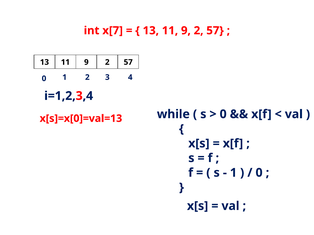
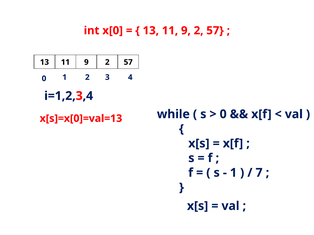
x[7: x[7 -> x[0 (113, 31)
0: 0 -> 7 (259, 173)
